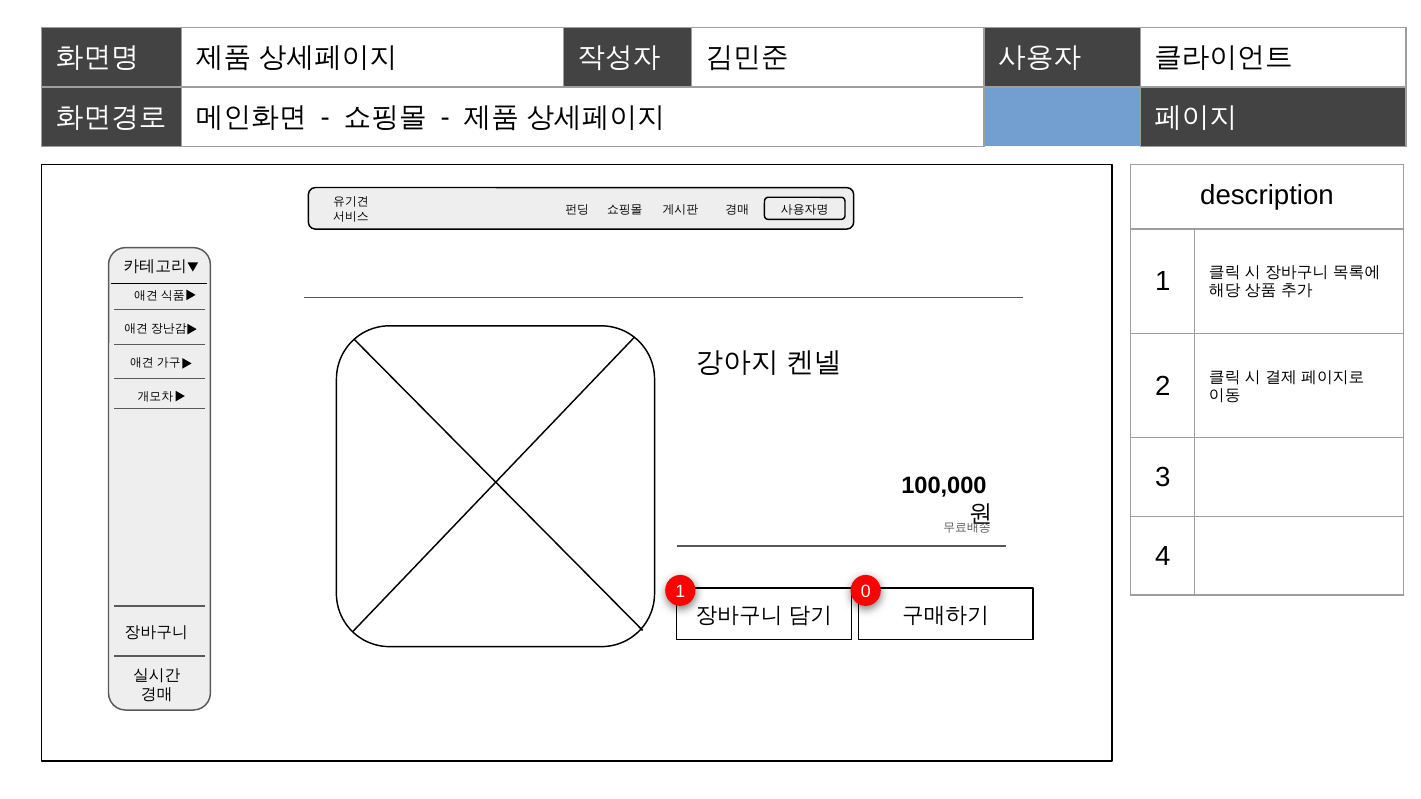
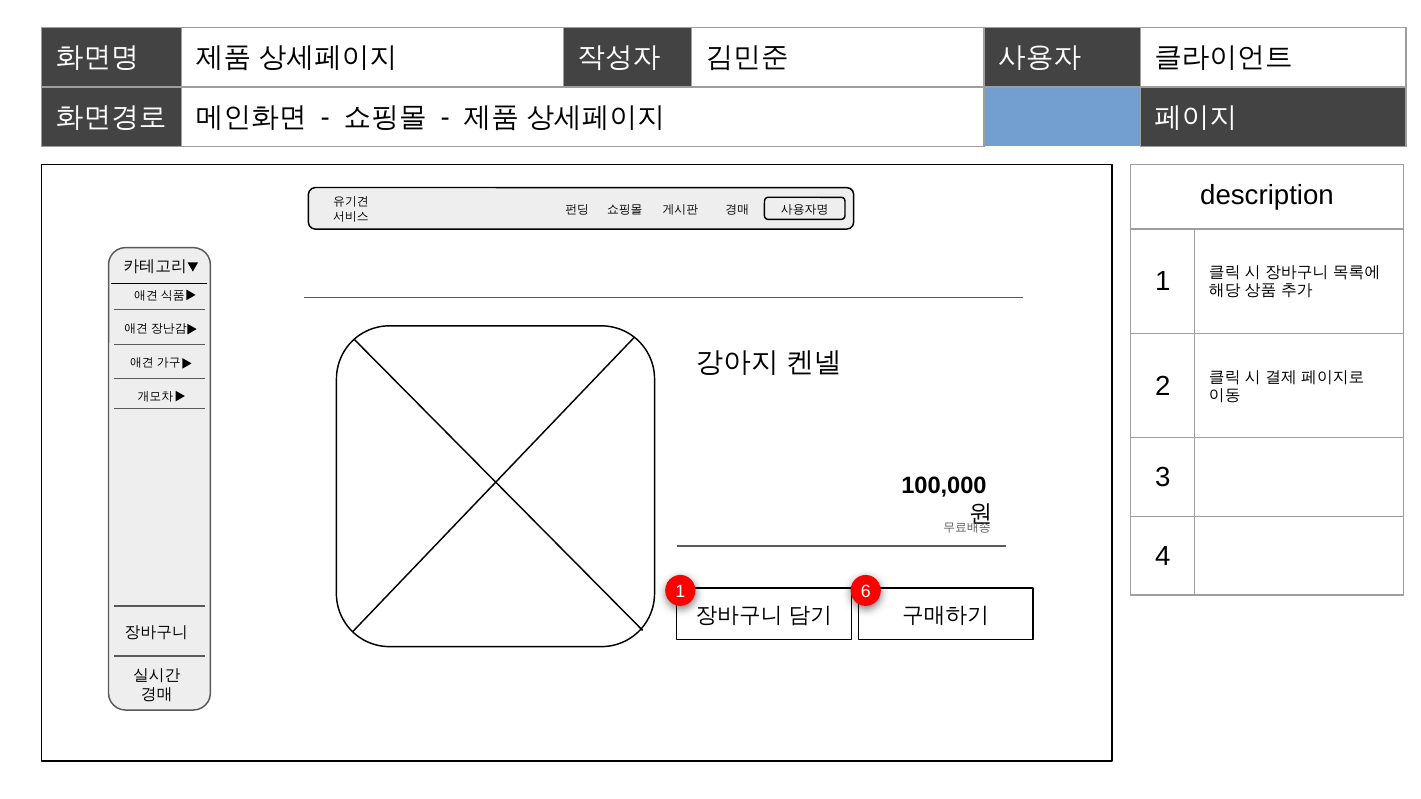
0: 0 -> 6 (866, 592)
